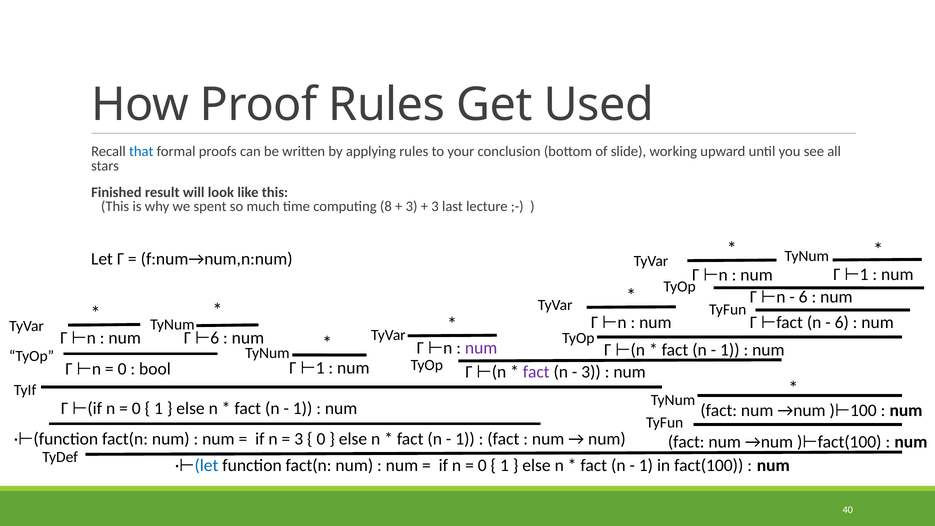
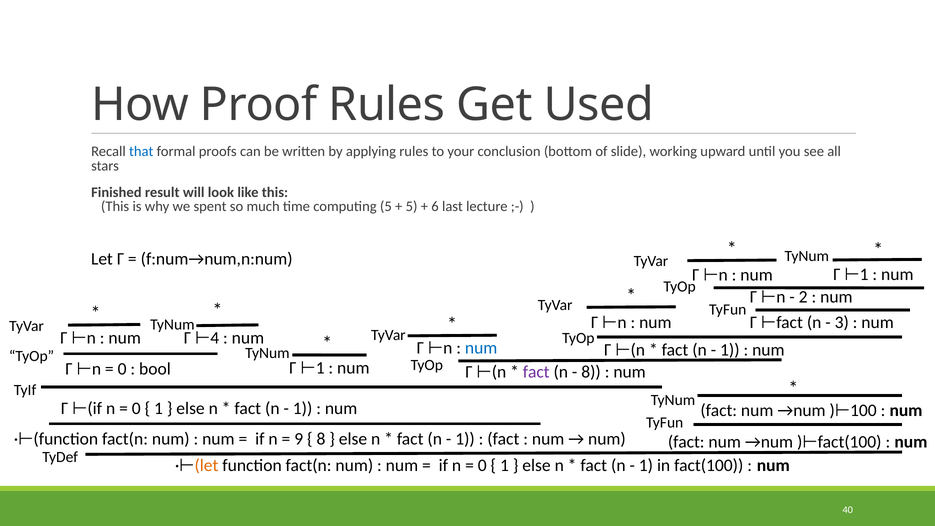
computing 8: 8 -> 5 (386, 206)
3: 3 -> 5 (412, 206)
3: 3 -> 6 (435, 206)
6: 6 -> 2 (803, 297)
6: 6 -> 3 (842, 322)
Γ 6: 6 -> 4 (215, 338)
num colour: purple -> blue (481, 348)
3: 3 -> 8 (591, 372)
3: 3 -> 9 (299, 439)
0: 0 -> 8 (321, 439)
let colour: blue -> orange (206, 465)
